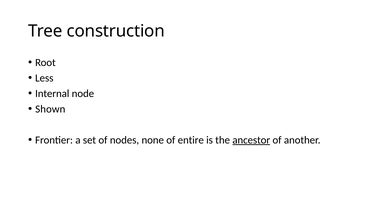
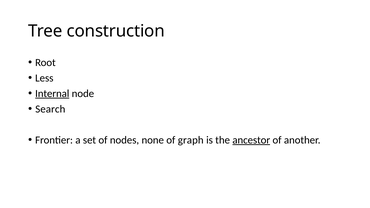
Internal underline: none -> present (52, 94)
Shown: Shown -> Search (50, 109)
entire: entire -> graph (191, 140)
